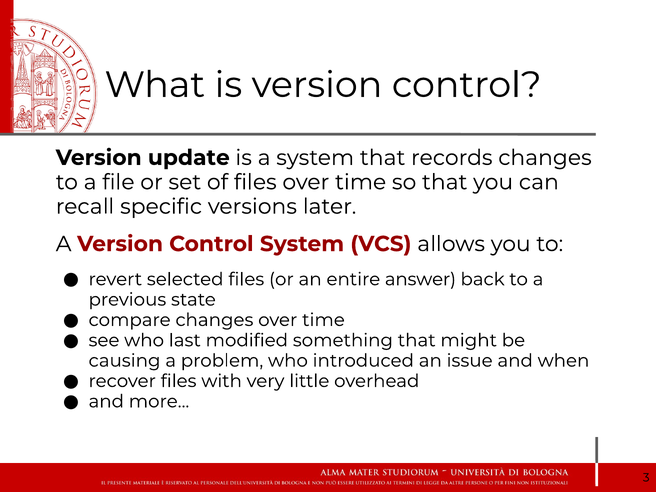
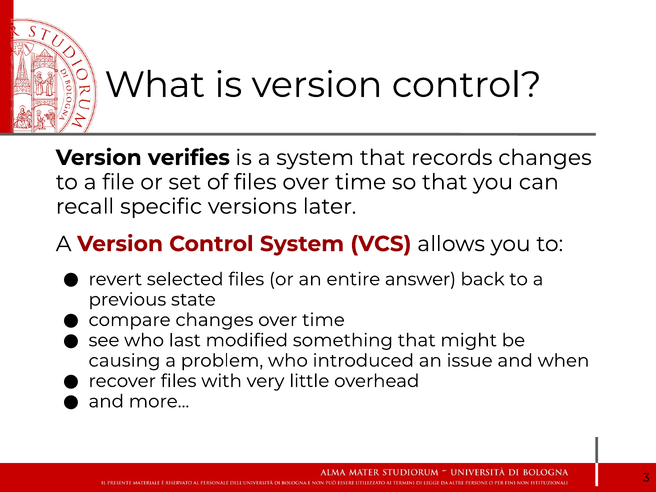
update: update -> verifies (189, 158)
